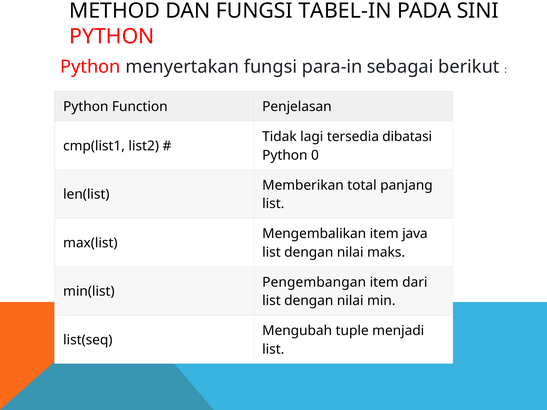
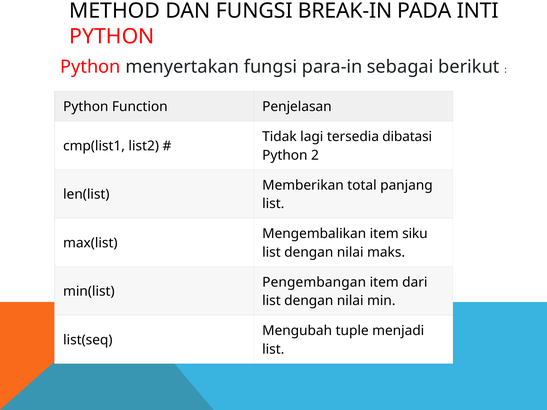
TABEL-IN: TABEL-IN -> BREAK-IN (345, 11)
SINI: SINI -> INTI (478, 11)
0: 0 -> 2 (315, 155)
java: java -> siku (415, 234)
